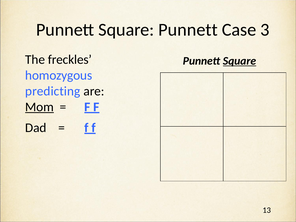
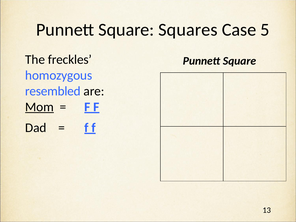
Square Punnett: Punnett -> Squares (188, 30)
3: 3 -> 5 (265, 30)
Square underline: present -> none (240, 61)
predicting: predicting -> resembled (53, 91)
